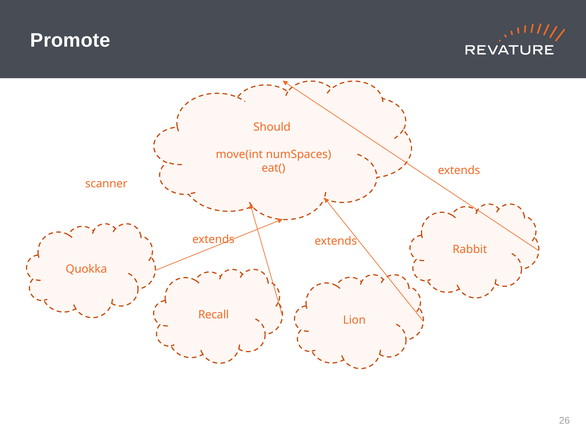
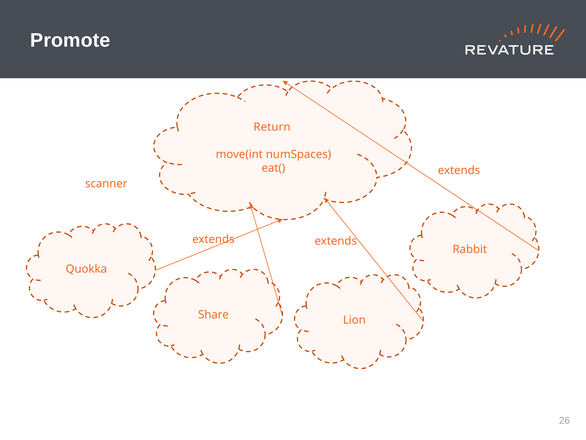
Should: Should -> Return (272, 127)
Recall: Recall -> Share (214, 314)
